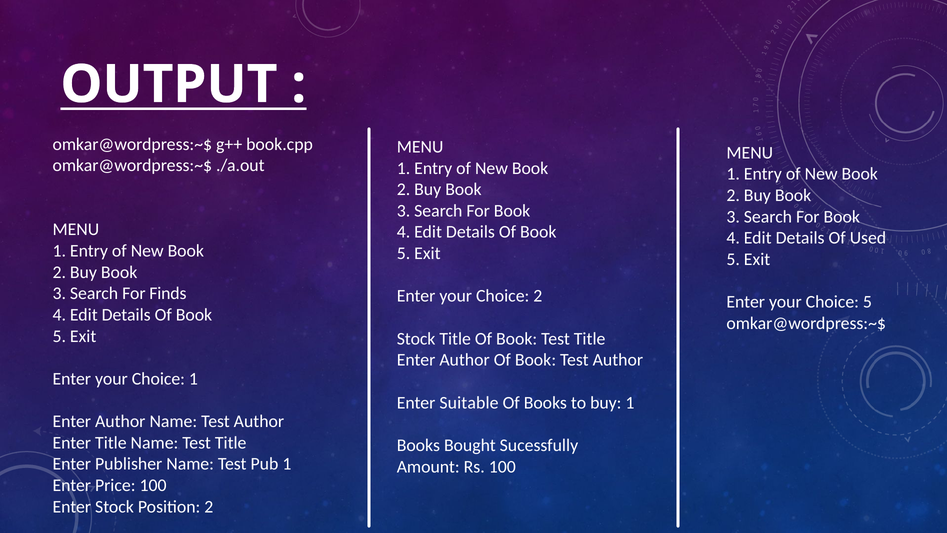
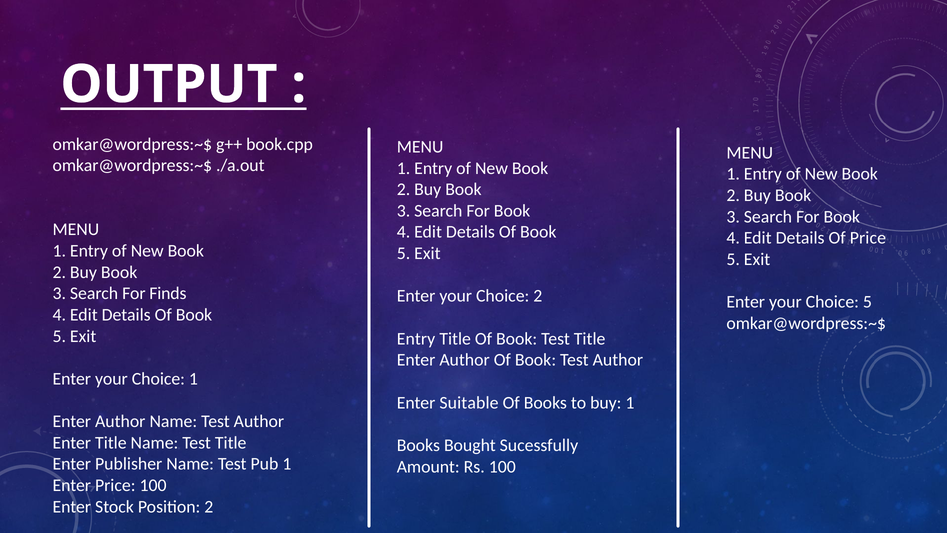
Of Used: Used -> Price (868, 238)
Stock: Stock -> Entry (416, 339)
